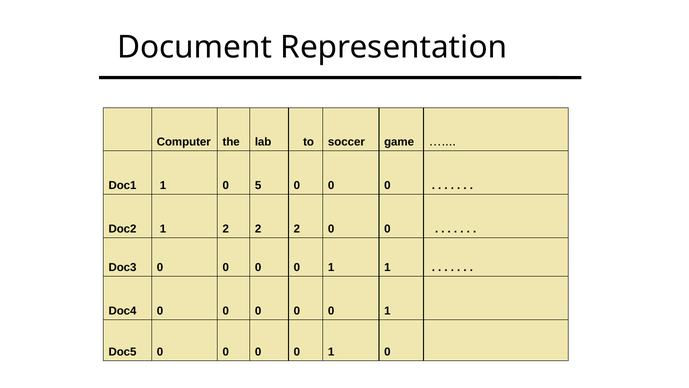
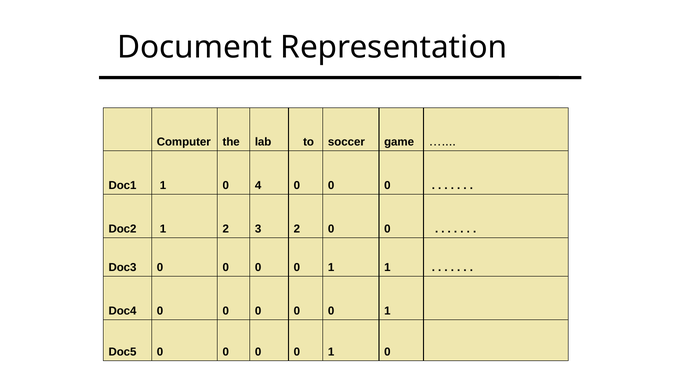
5: 5 -> 4 (258, 185)
1 2 2: 2 -> 3 (258, 229)
